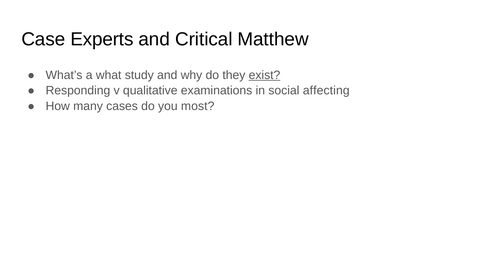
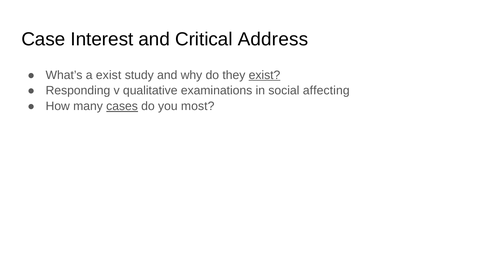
Experts: Experts -> Interest (102, 39)
Matthew: Matthew -> Address (273, 39)
a what: what -> exist (109, 75)
cases underline: none -> present (122, 106)
